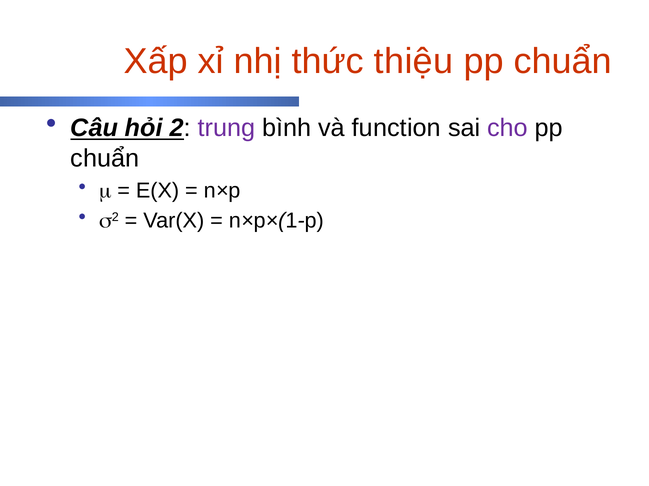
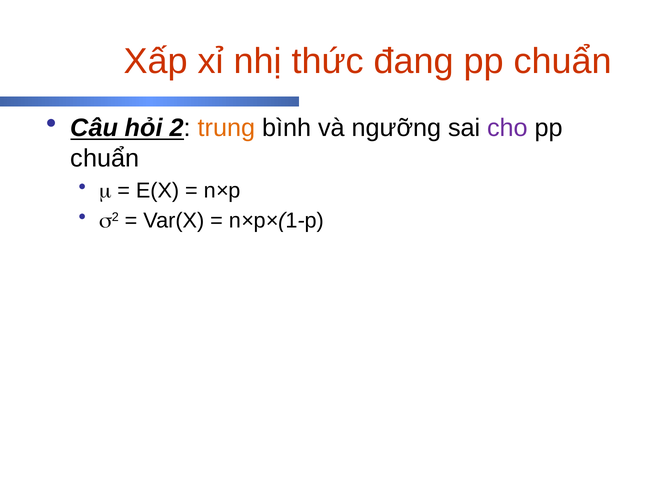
thiệu: thiệu -> đang (414, 62)
trung colour: purple -> orange (226, 128)
function: function -> ngưỡng (396, 128)
